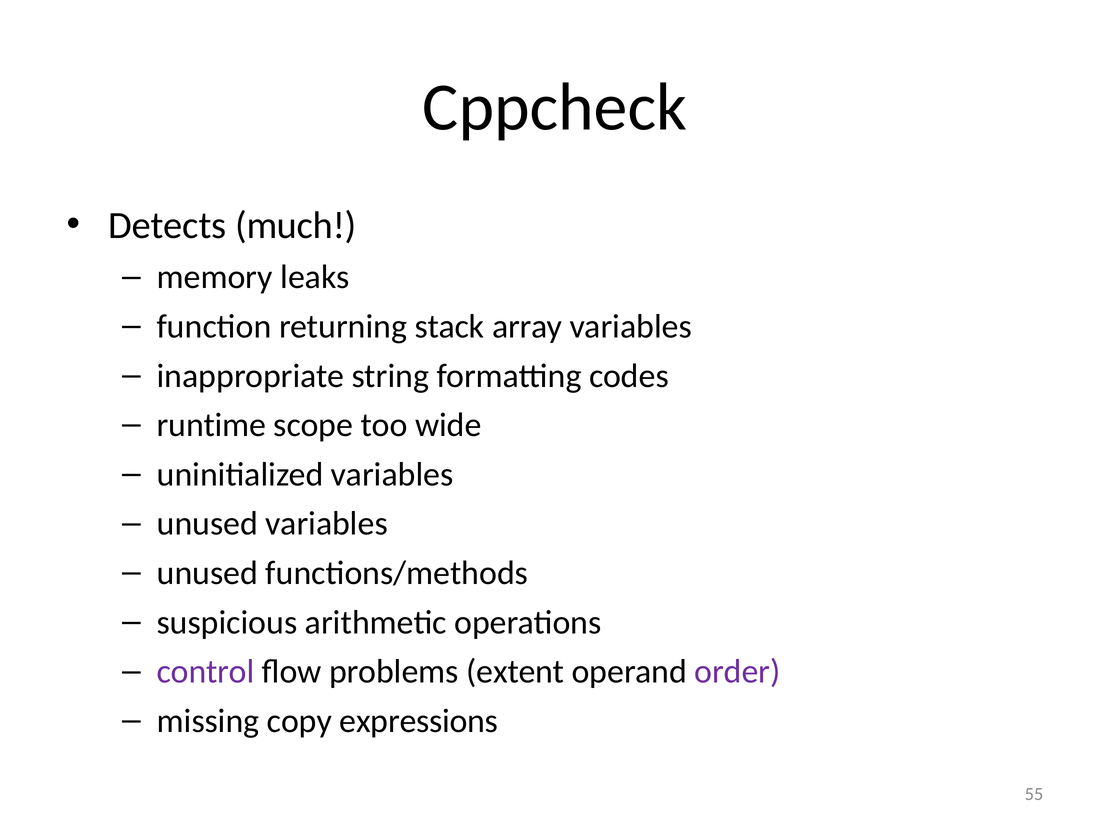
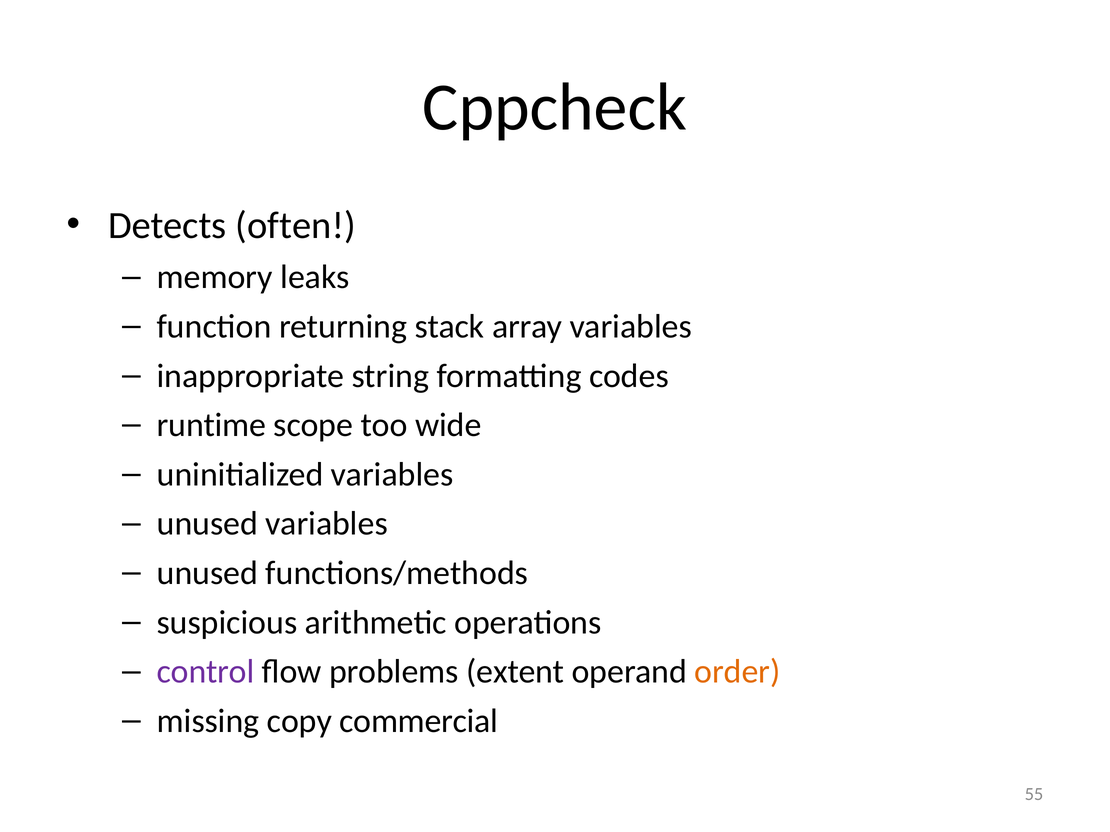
much: much -> often (296, 226)
order colour: purple -> orange (737, 672)
expressions: expressions -> commercial (419, 721)
